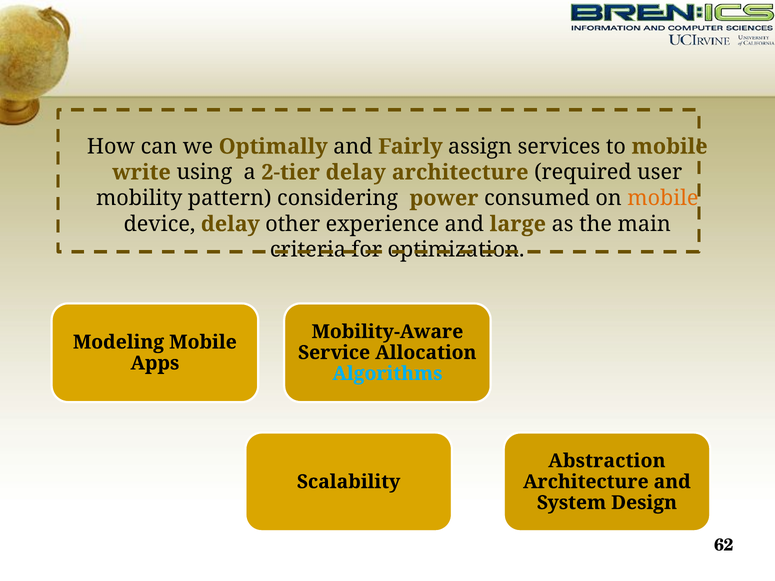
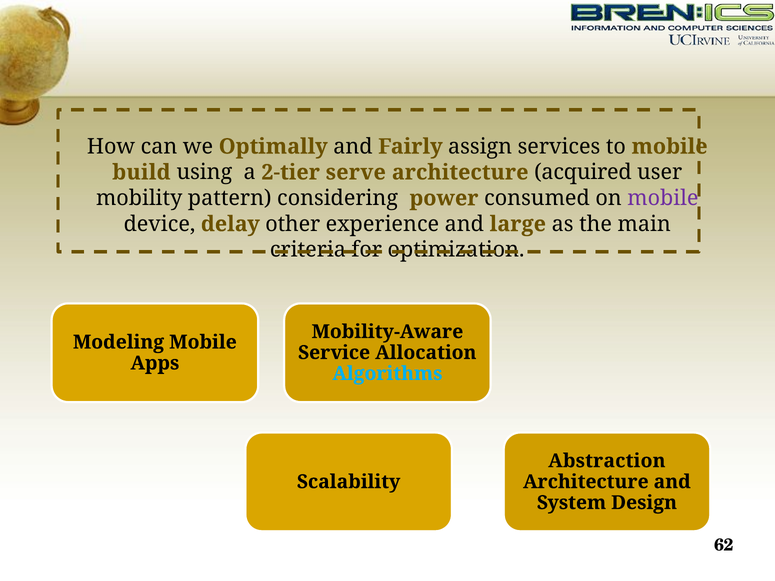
write: write -> build (141, 172)
2-tier delay: delay -> serve (356, 172)
required: required -> acquired (583, 172)
mobile colour: orange -> purple (663, 198)
